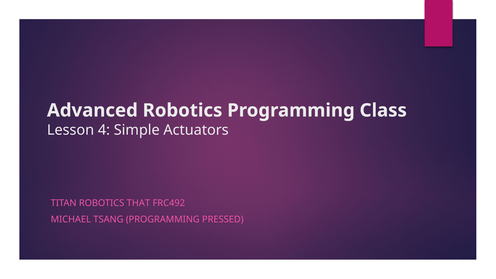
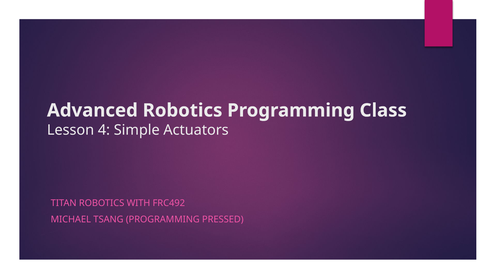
THAT: THAT -> WITH (138, 203)
